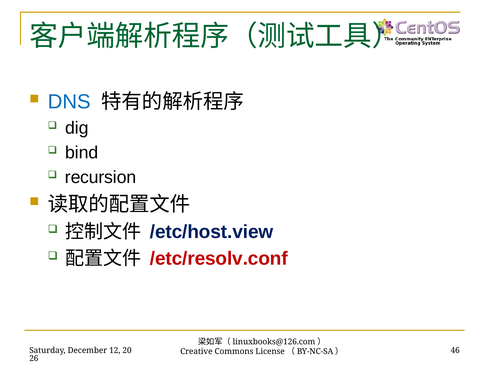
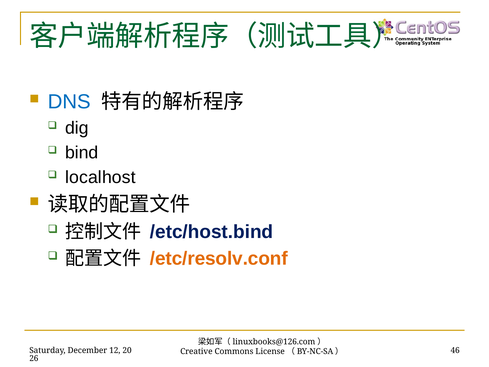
recursion: recursion -> localhost (100, 177)
/etc/host.view: /etc/host.view -> /etc/host.bind (212, 232)
/etc/resolv.conf colour: red -> orange (219, 258)
